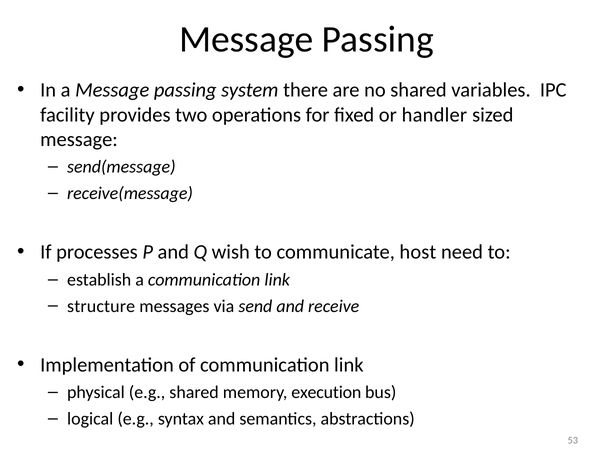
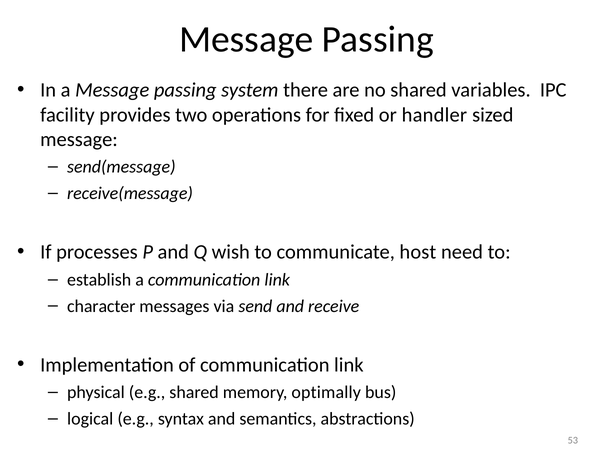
structure: structure -> character (101, 306)
execution: execution -> optimally (326, 393)
